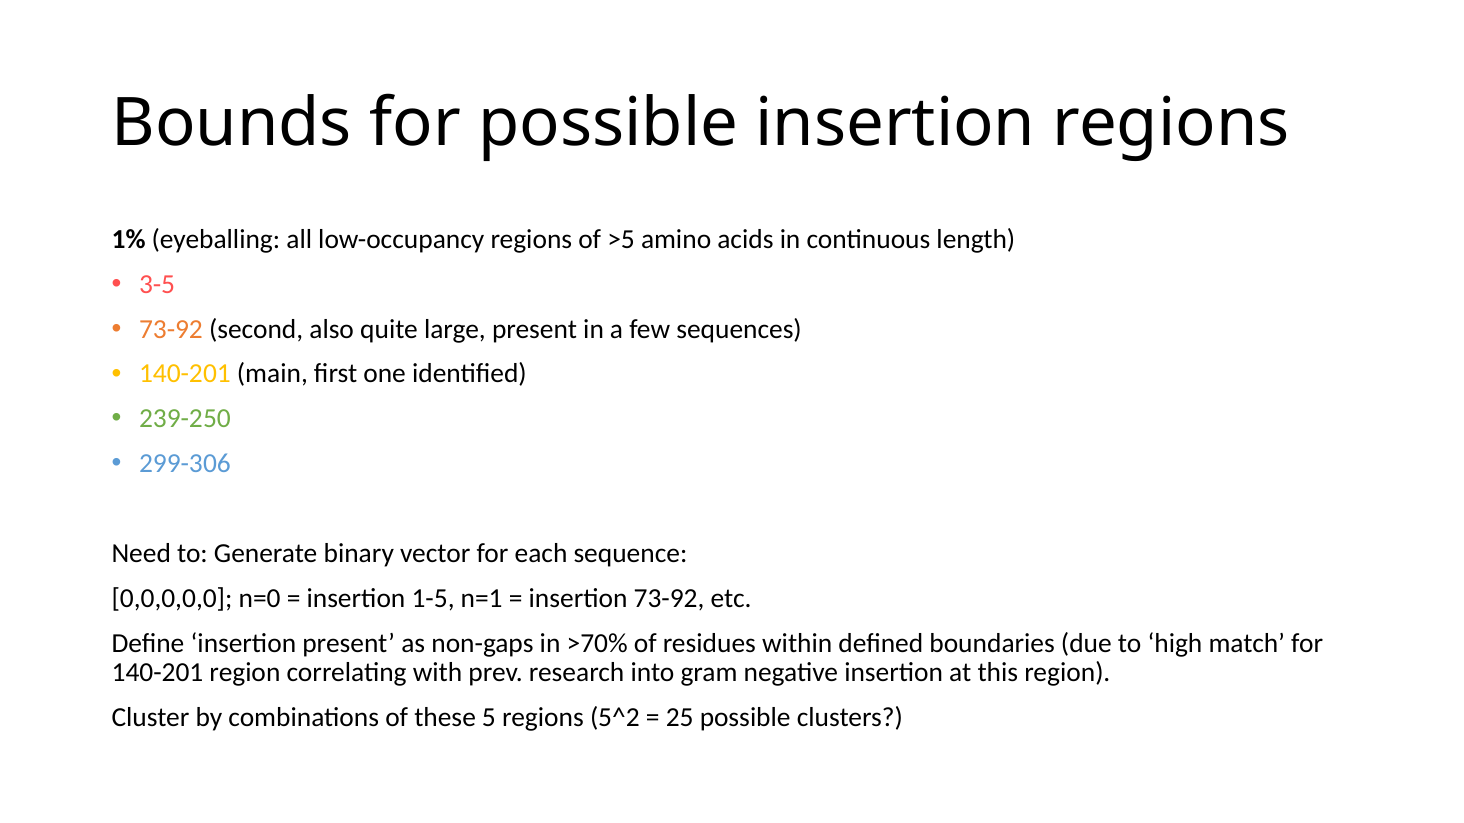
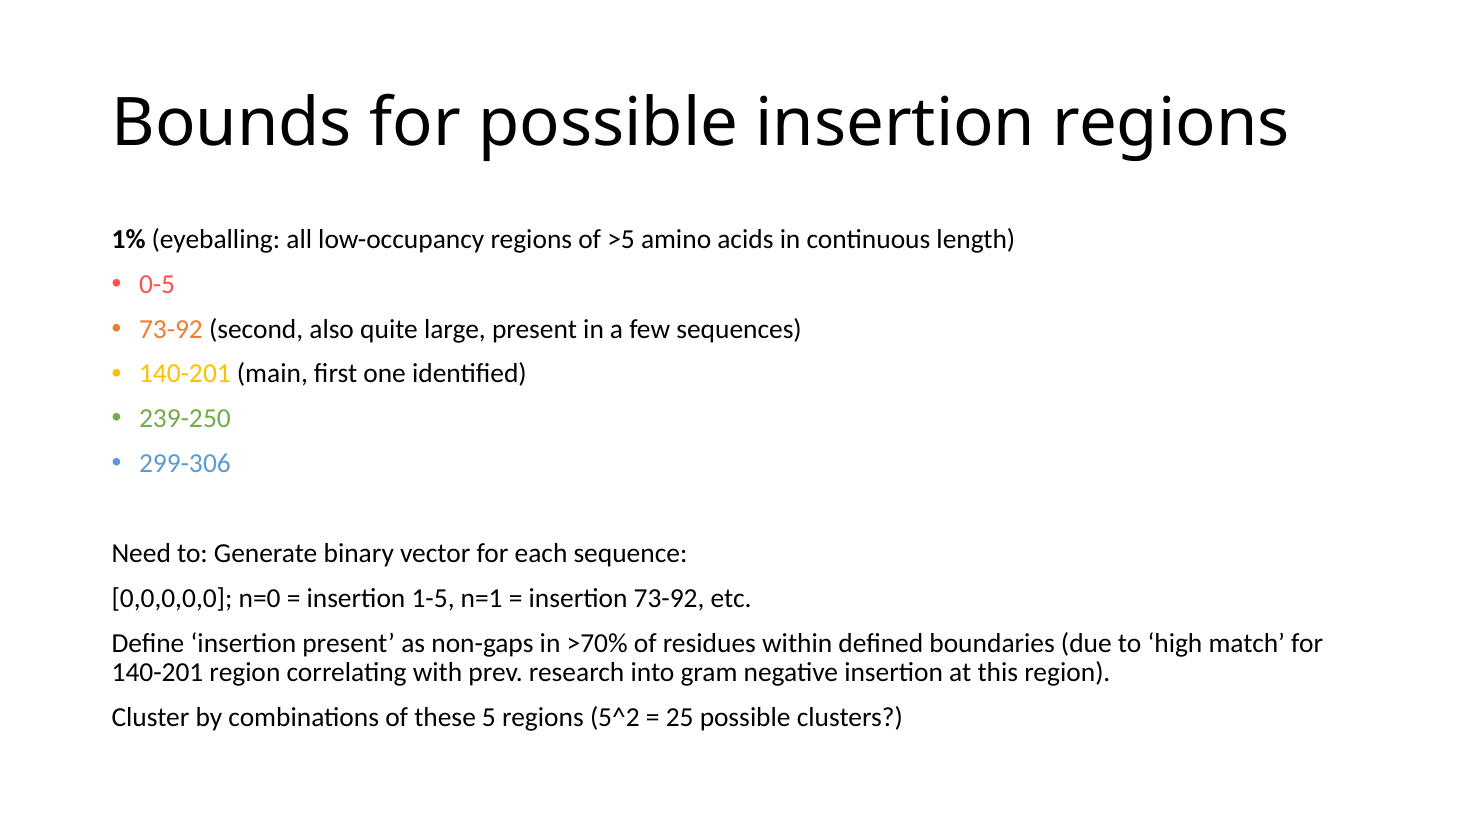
3-5: 3-5 -> 0-5 (157, 284)
